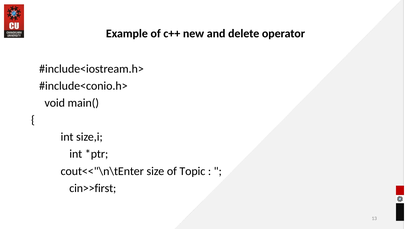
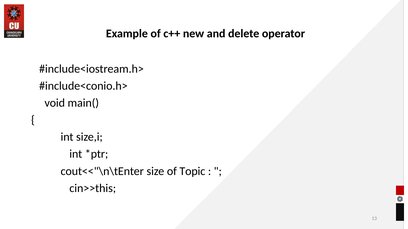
cin>>first: cin>>first -> cin>>this (93, 189)
